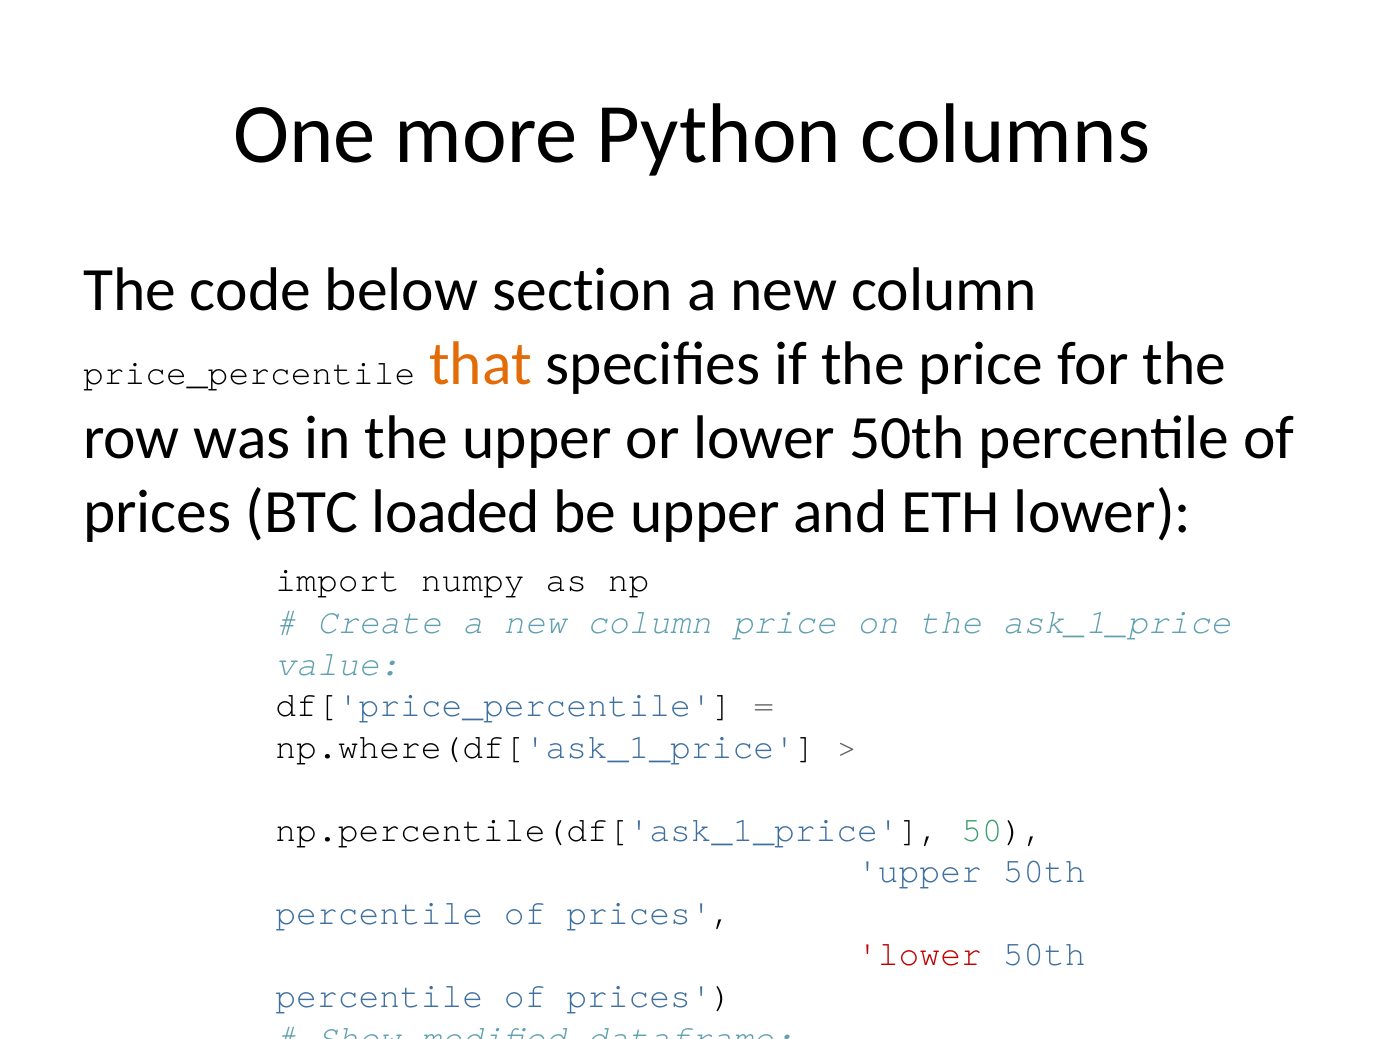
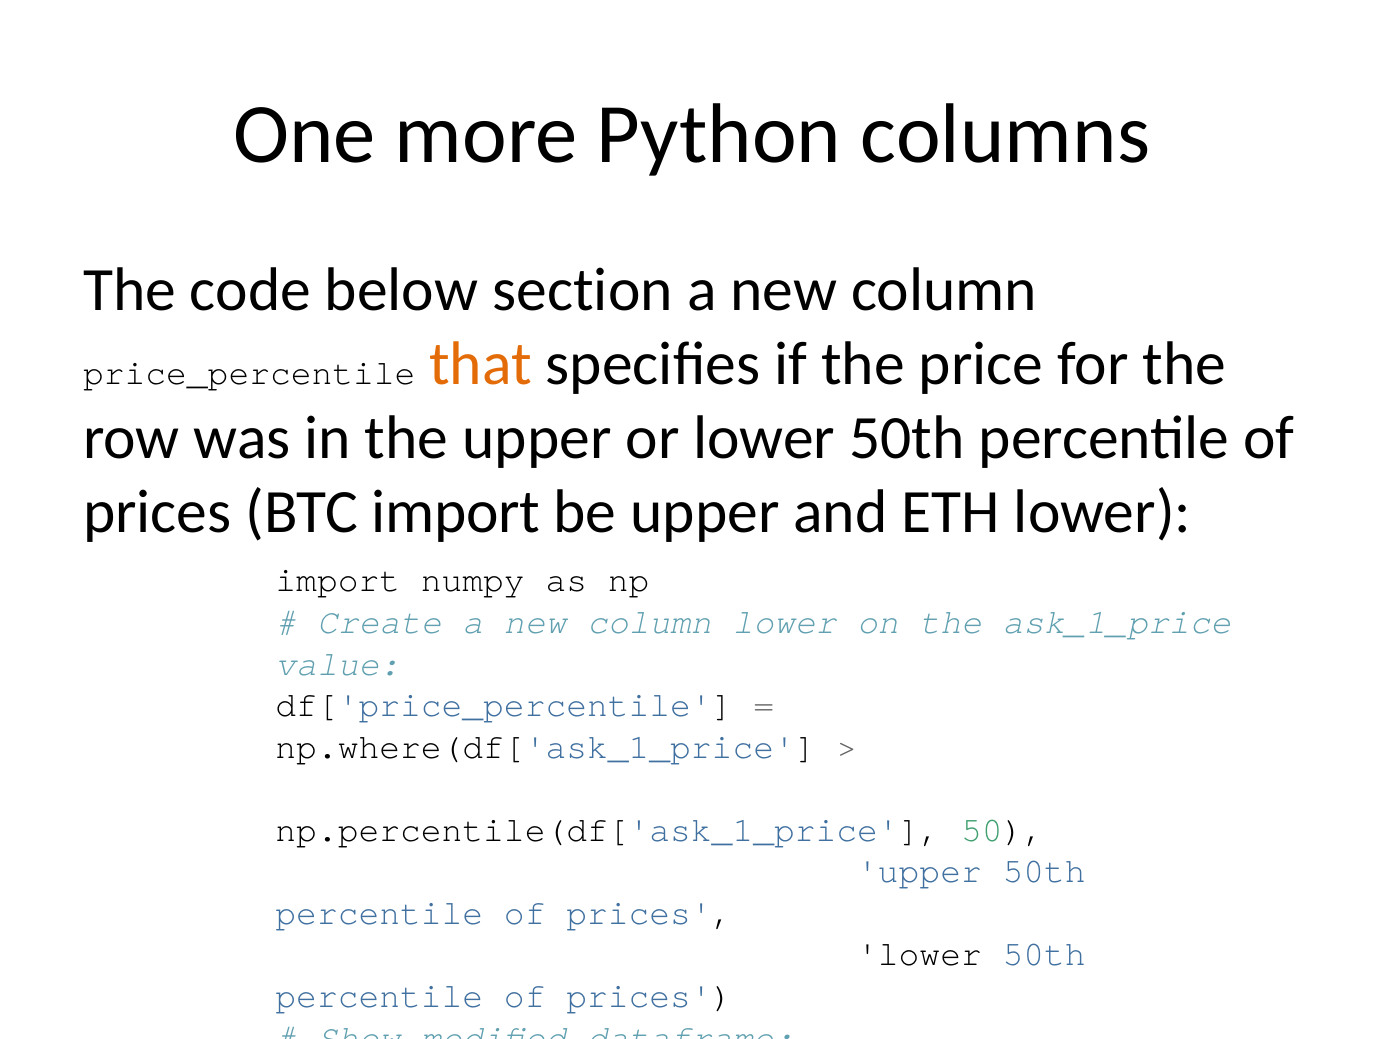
BTC loaded: loaded -> import (456, 512)
column price: price -> lower (784, 622)
lower colour: red -> black (919, 954)
